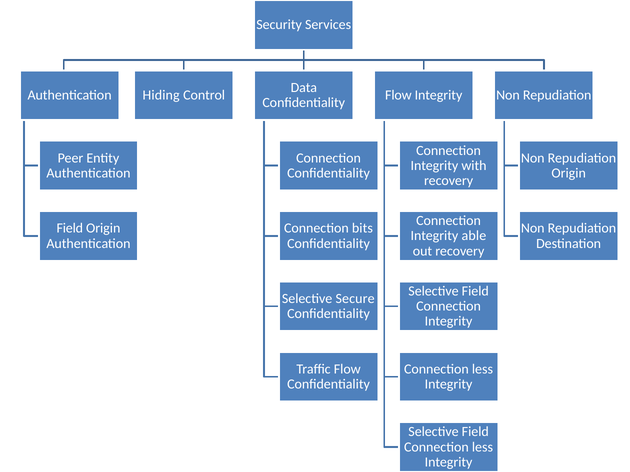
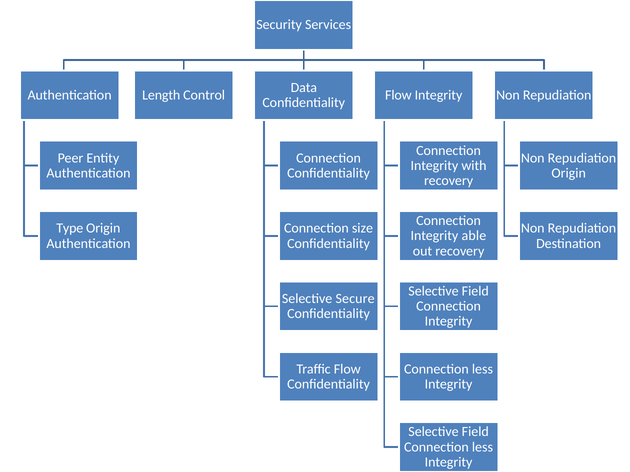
Hiding: Hiding -> Length (161, 95)
Field: Field -> Type (70, 229)
bits: bits -> size (362, 229)
